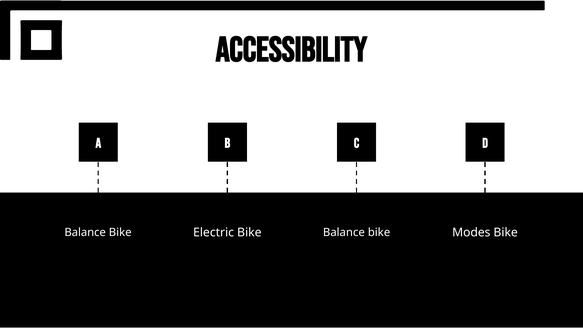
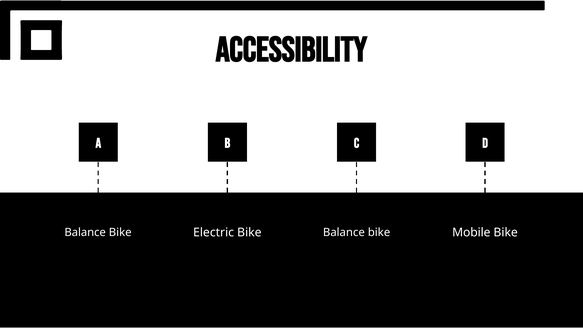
Modes: Modes -> Mobile (471, 233)
